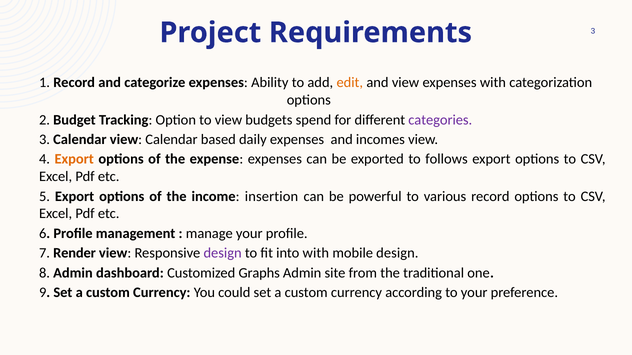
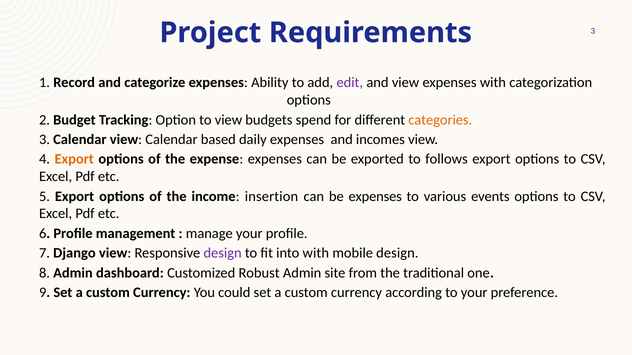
edit colour: orange -> purple (350, 83)
categories colour: purple -> orange (440, 120)
be powerful: powerful -> expenses (375, 197)
various record: record -> events (490, 197)
Render: Render -> Django (74, 253)
Graphs: Graphs -> Robust (259, 273)
